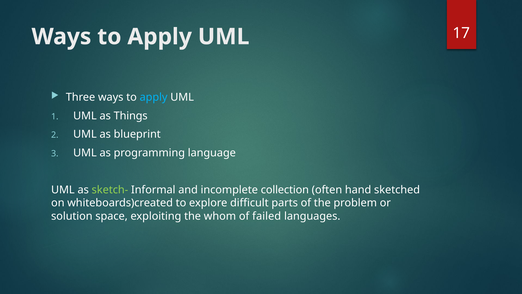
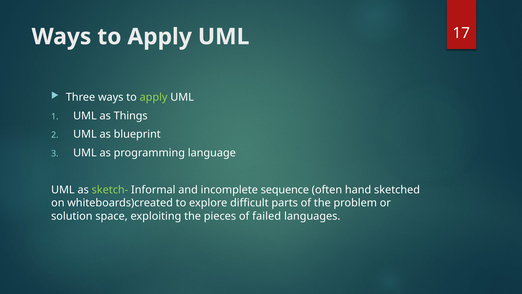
apply colour: light blue -> light green (154, 97)
collection: collection -> sequence (285, 190)
whom: whom -> pieces (220, 216)
